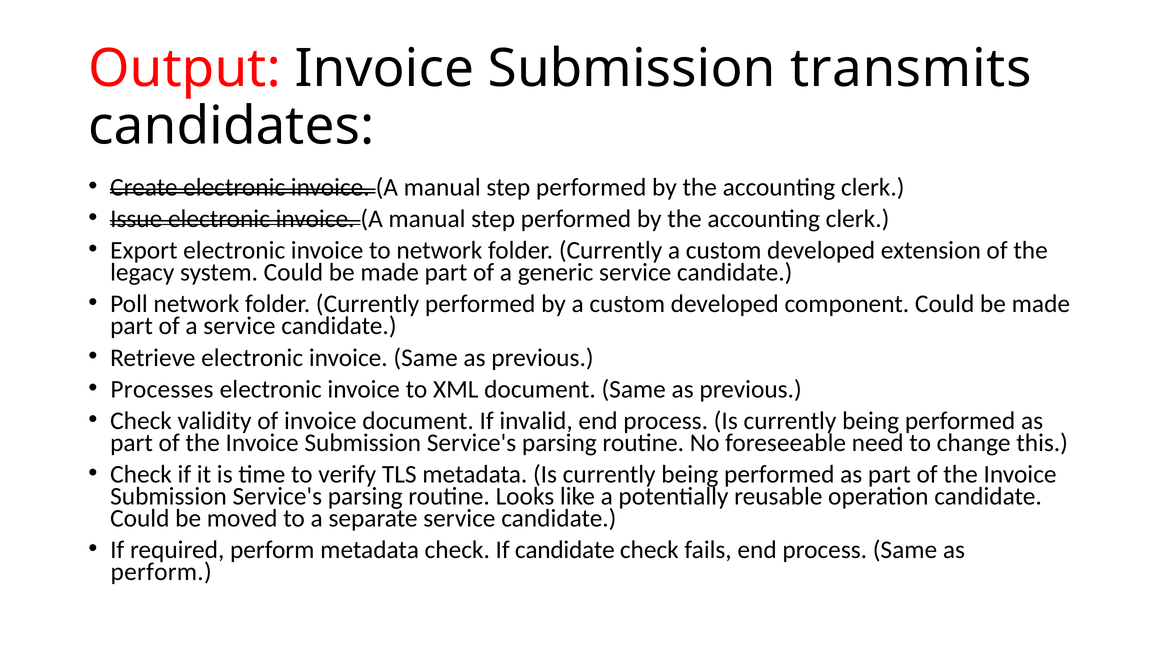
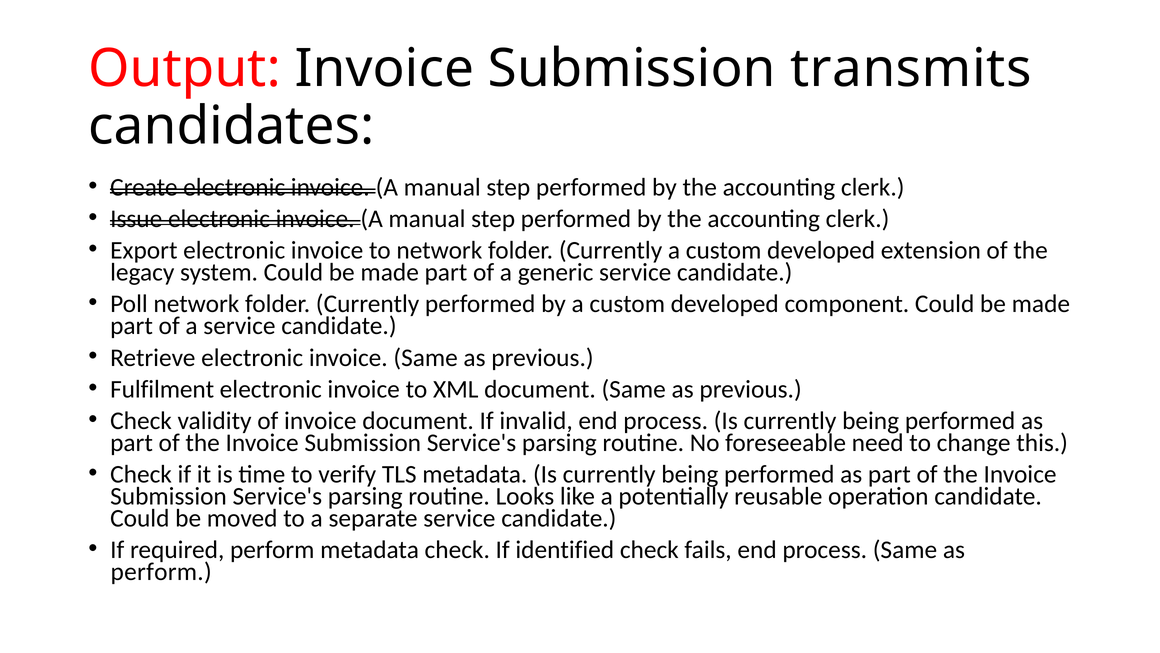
Processes: Processes -> Fulfilment (162, 389)
If candidate: candidate -> identified (565, 549)
